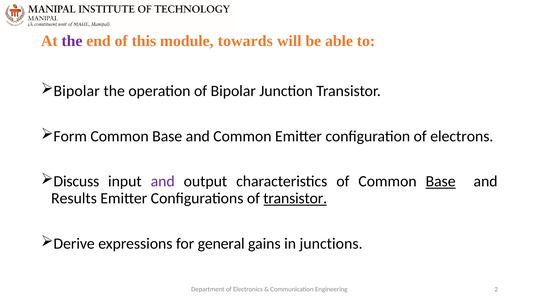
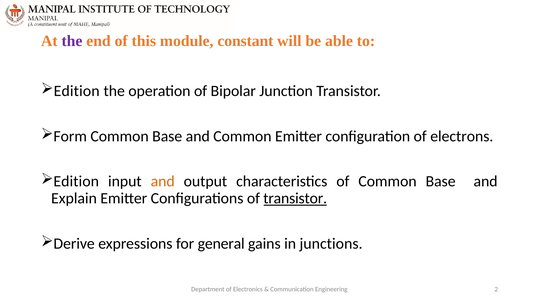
towards: towards -> constant (245, 41)
Bipolar: Bipolar -> Edition (77, 91)
Discuss: Discuss -> Edition (76, 181)
and colour: purple -> orange (163, 181)
Base underline: present -> none (441, 181)
Results: Results -> Explain (74, 198)
